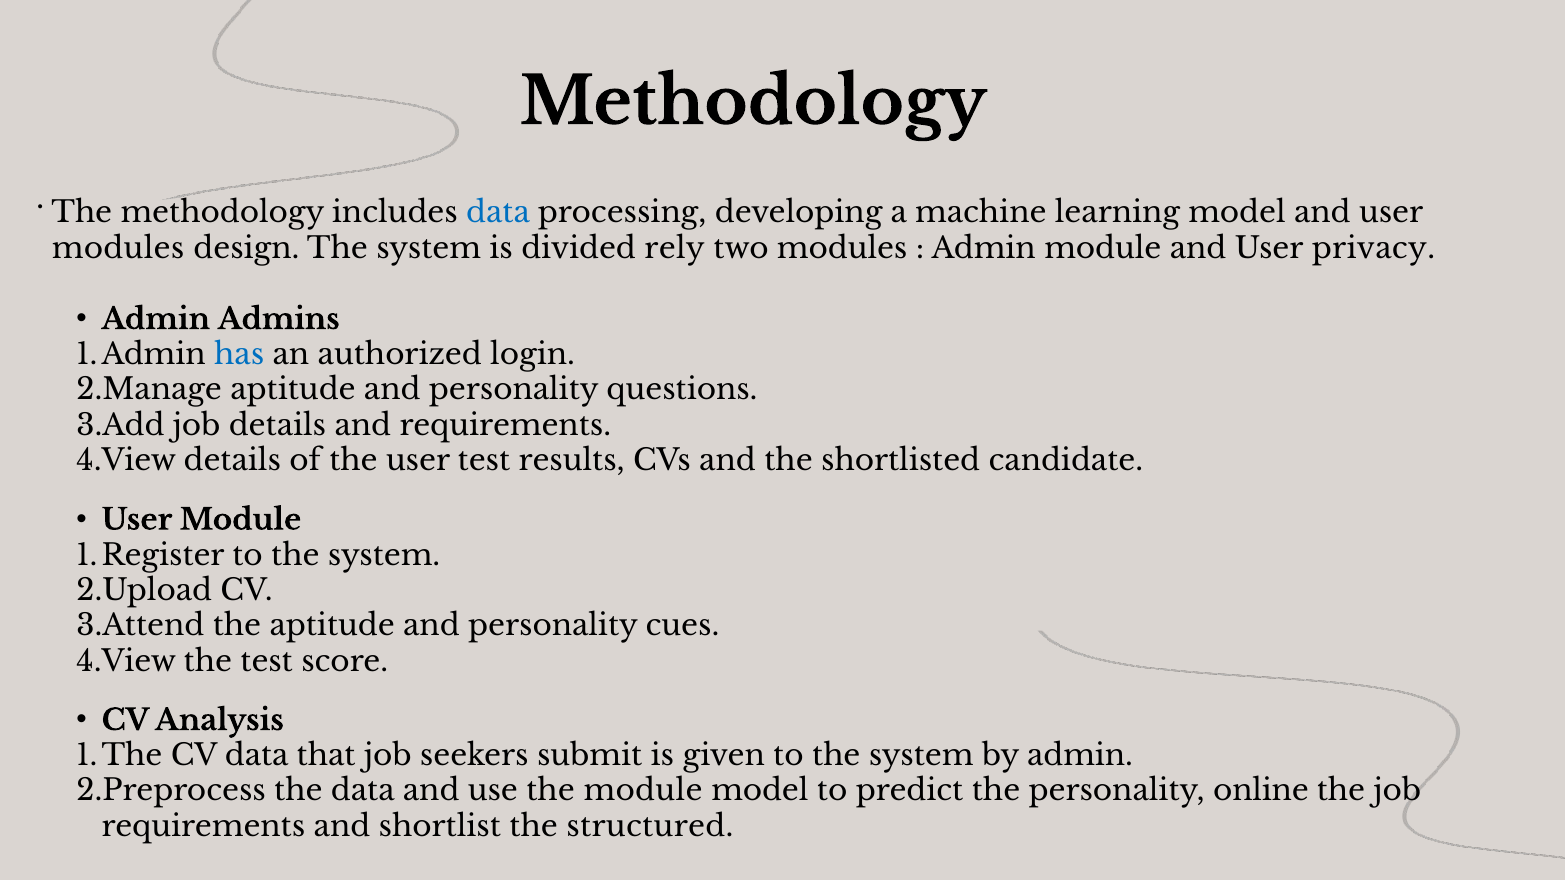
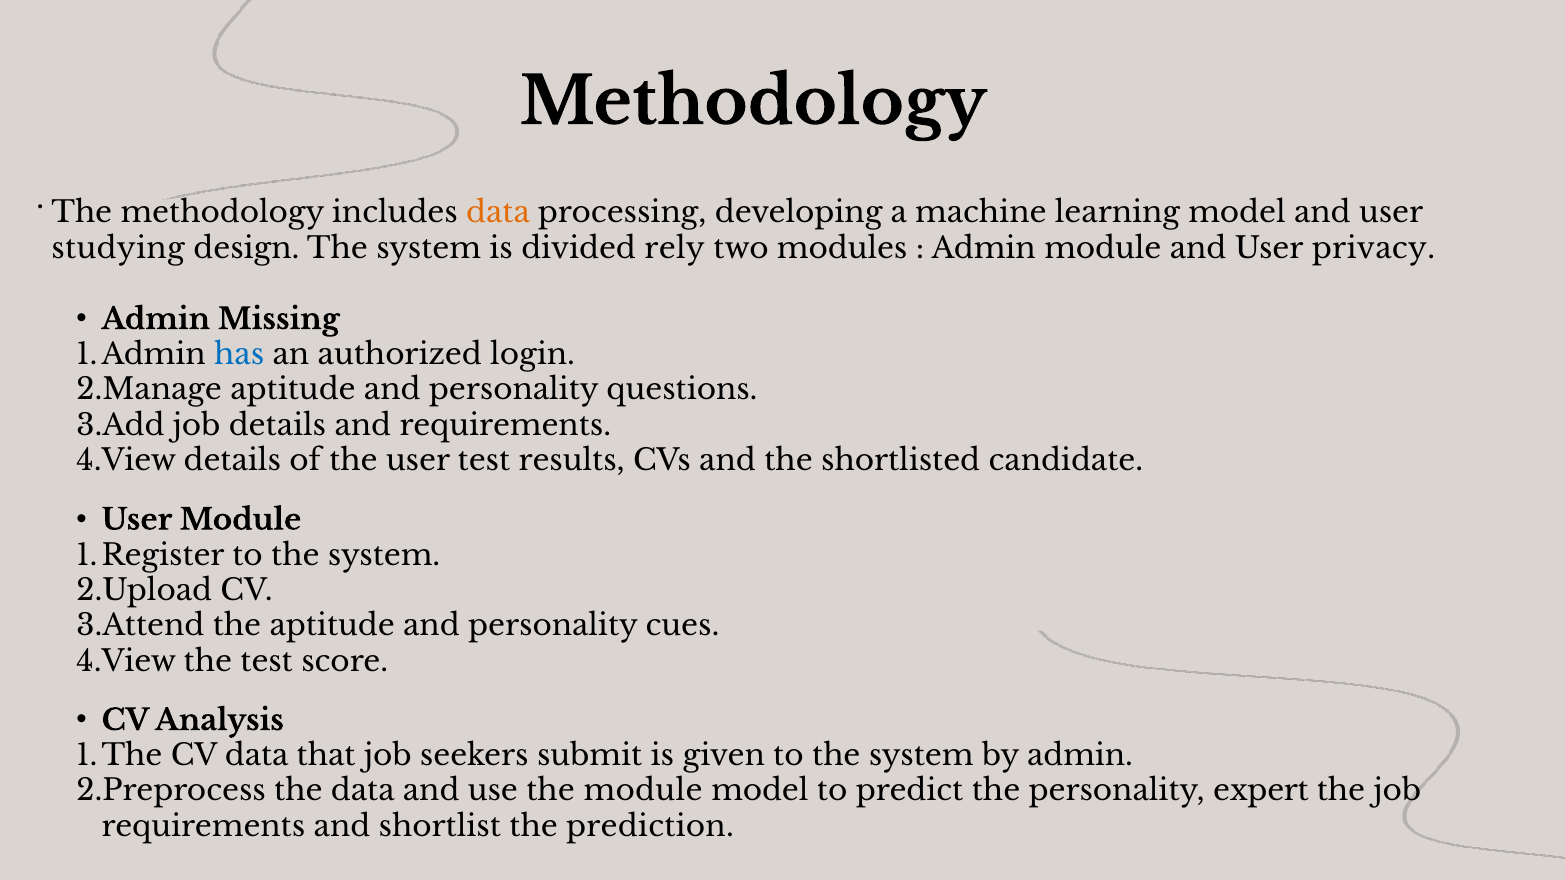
data colour: blue -> orange (498, 213)
modules: modules -> studying (118, 249)
Admins: Admins -> Missing (279, 319)
online: online -> expert (1261, 792)
structured: structured -> prediction (650, 827)
